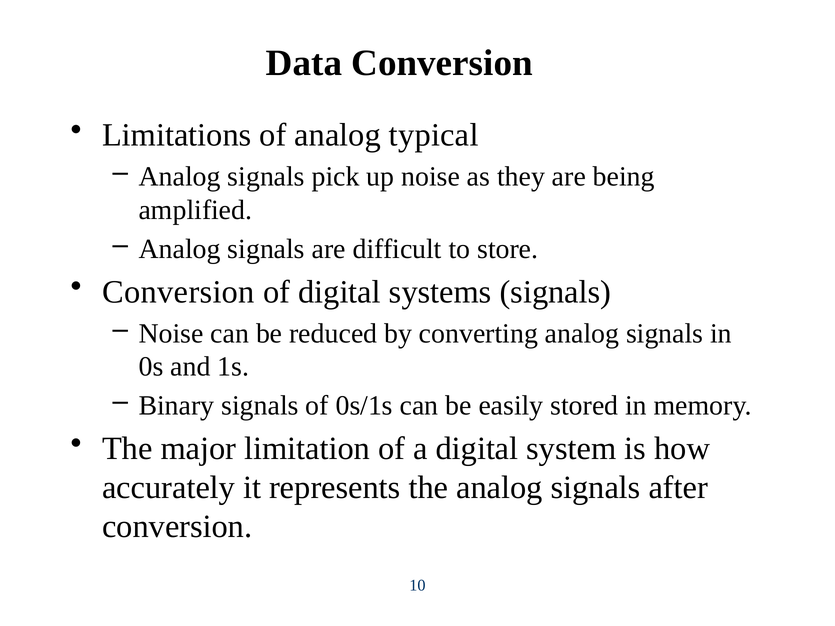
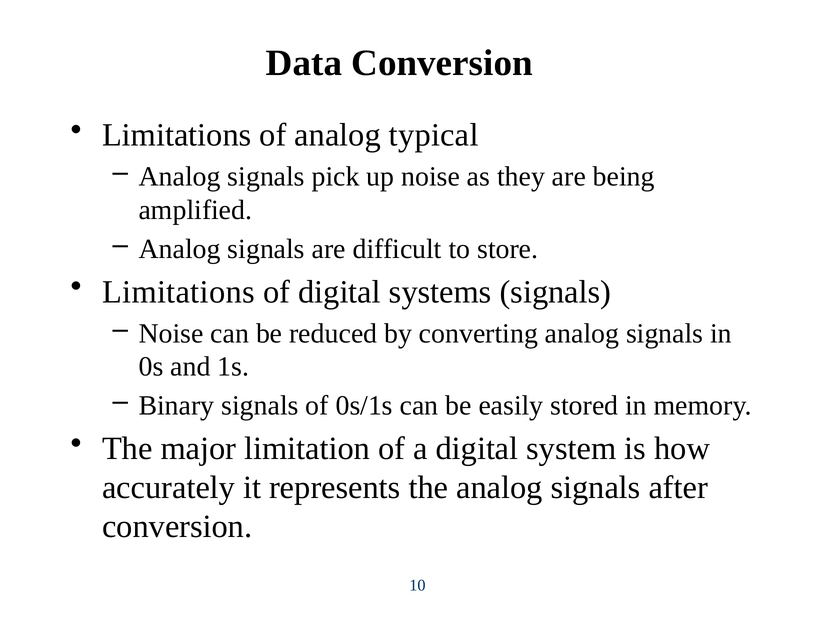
Conversion: Conversion -> Limitations (178, 292)
